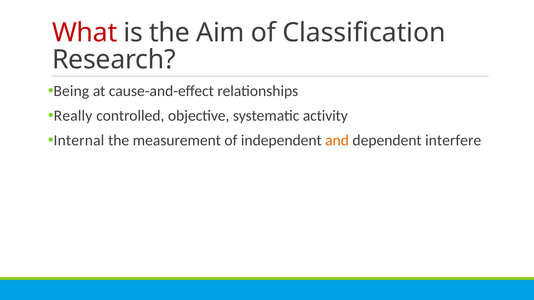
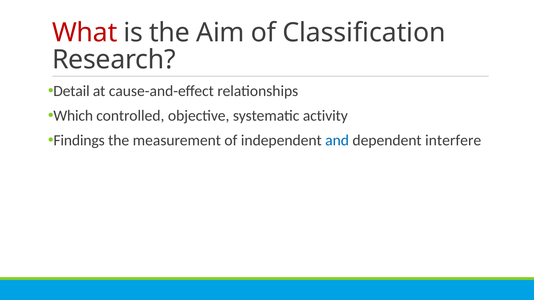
Being: Being -> Detail (71, 91)
Really: Really -> Which (73, 116)
Internal: Internal -> Findings (79, 140)
and colour: orange -> blue (337, 140)
